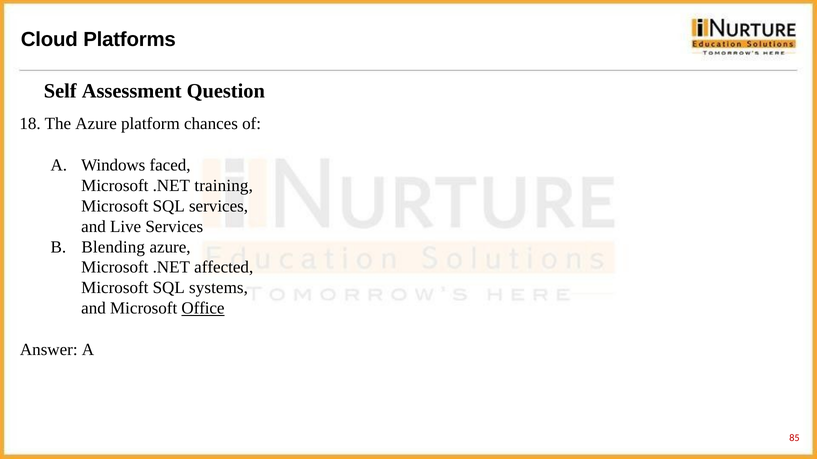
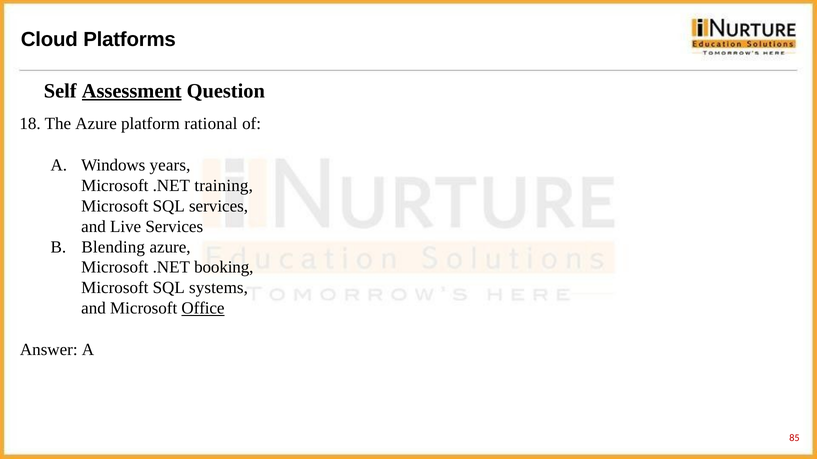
Assessment underline: none -> present (132, 91)
chances: chances -> rational (211, 124)
faced: faced -> years (170, 165)
affected: affected -> booking (224, 268)
